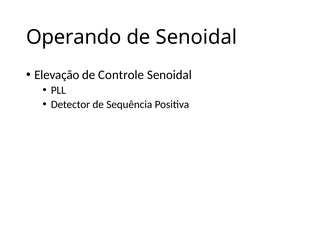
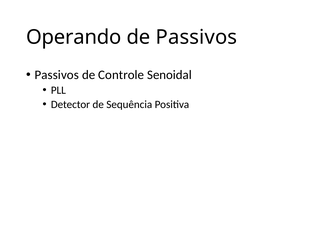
de Senoidal: Senoidal -> Passivos (196, 37)
Elevação: Elevação -> Passivos (57, 75)
